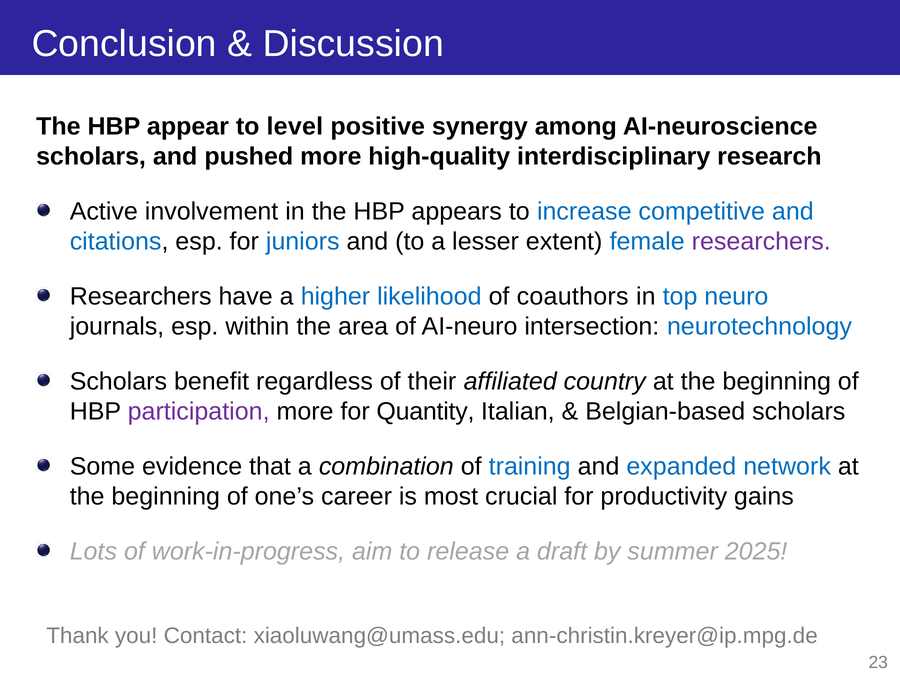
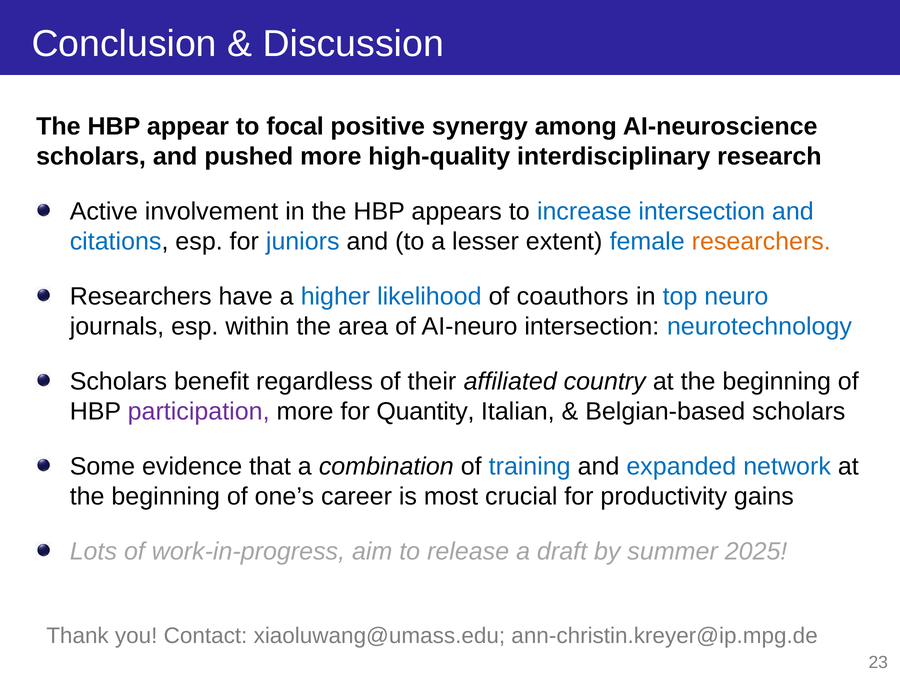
level: level -> focal (295, 126)
increase competitive: competitive -> intersection (702, 211)
researchers colour: purple -> orange (761, 241)
